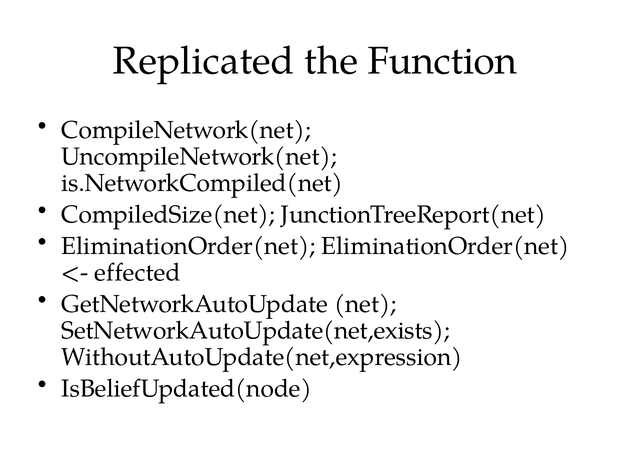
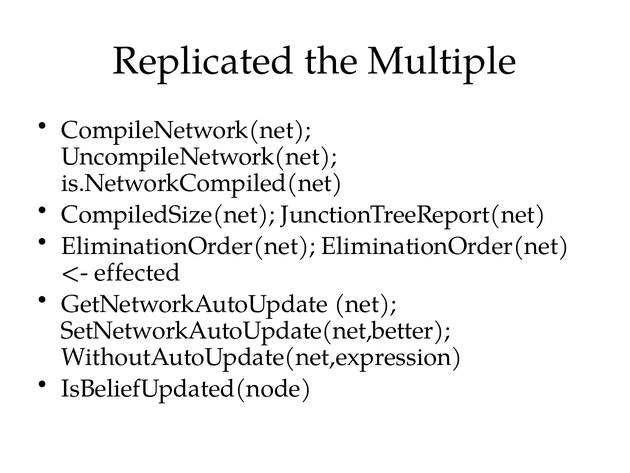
Function: Function -> Multiple (442, 61)
SetNetworkAutoUpdate(net,exists: SetNetworkAutoUpdate(net,exists -> SetNetworkAutoUpdate(net,better (256, 330)
